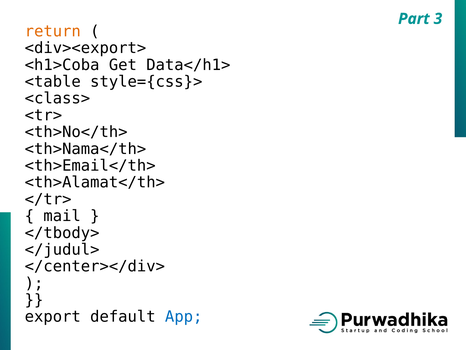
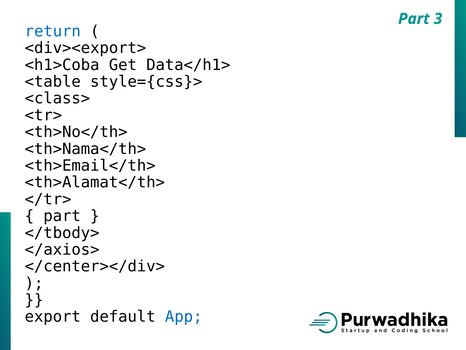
return colour: orange -> blue (53, 31)
mail: mail -> part (62, 216)
</judul>: </judul> -> </axios> (62, 249)
